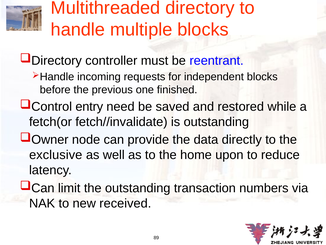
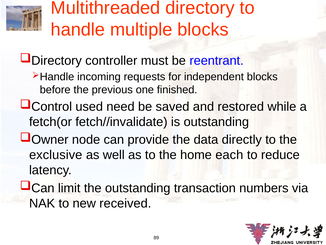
entry: entry -> used (89, 106)
upon: upon -> each (229, 155)
